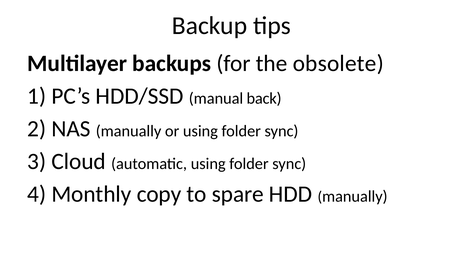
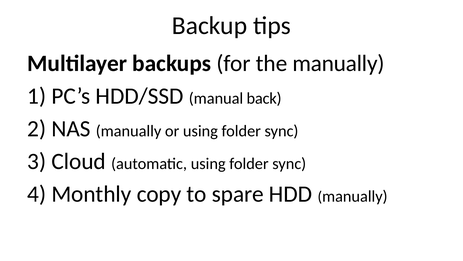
the obsolete: obsolete -> manually (339, 63)
